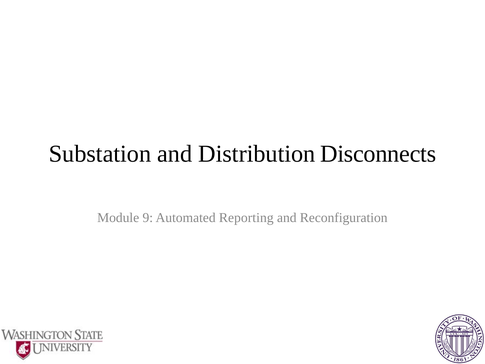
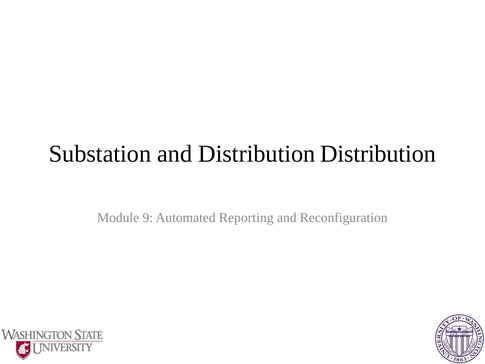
Distribution Disconnects: Disconnects -> Distribution (378, 154)
